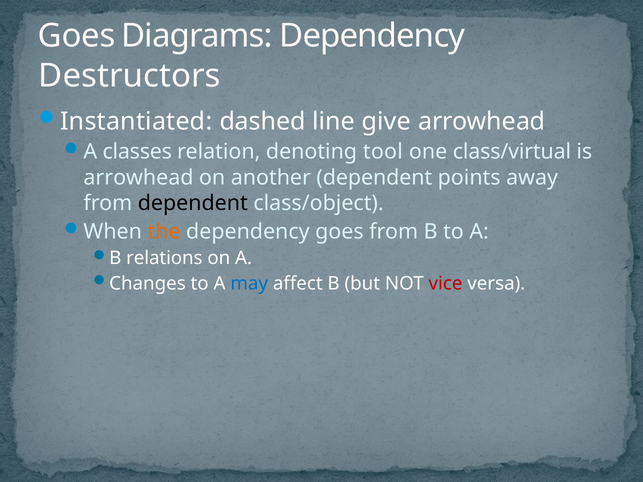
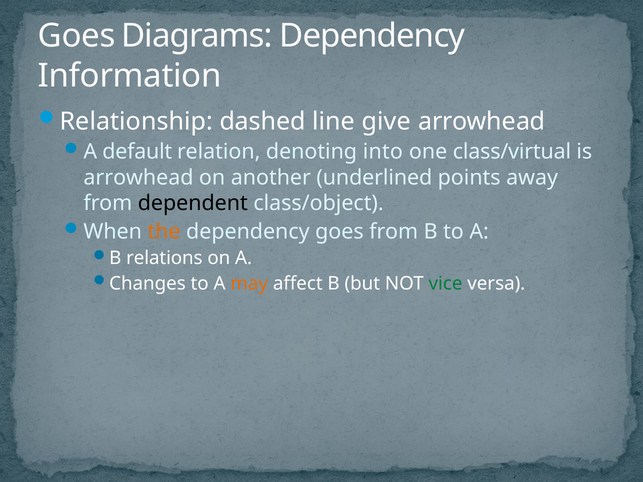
Destructors: Destructors -> Information (130, 76)
Instantiated: Instantiated -> Relationship (136, 122)
classes: classes -> default (137, 152)
tool: tool -> into (383, 152)
another dependent: dependent -> underlined (374, 178)
may colour: blue -> orange (249, 284)
vice colour: red -> green (446, 284)
